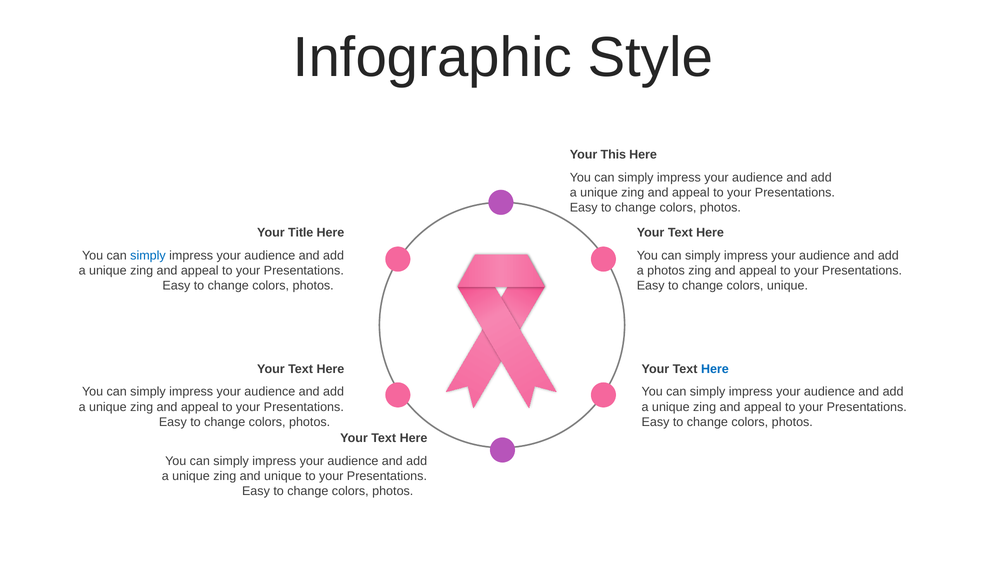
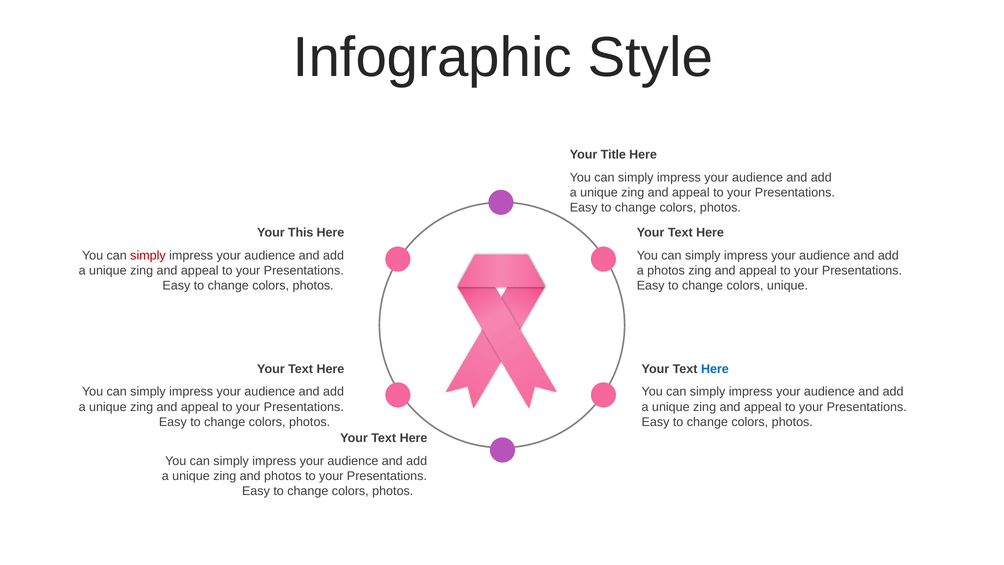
This: This -> Title (613, 155)
Title: Title -> This (301, 233)
simply colour: blue -> red (148, 255)
and unique: unique -> photos (283, 476)
